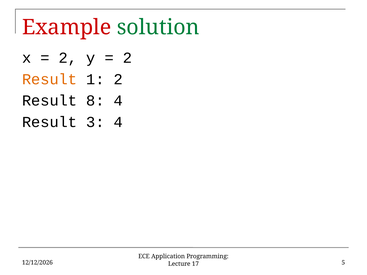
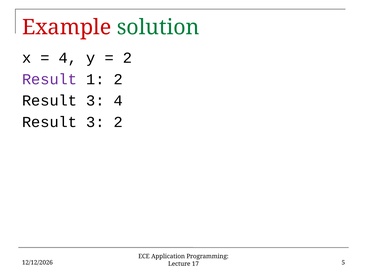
2: 2 -> 4 (68, 58)
Result colour: orange -> purple (50, 79)
8: 8 -> 3 (95, 101)
3 4: 4 -> 2 (118, 122)
